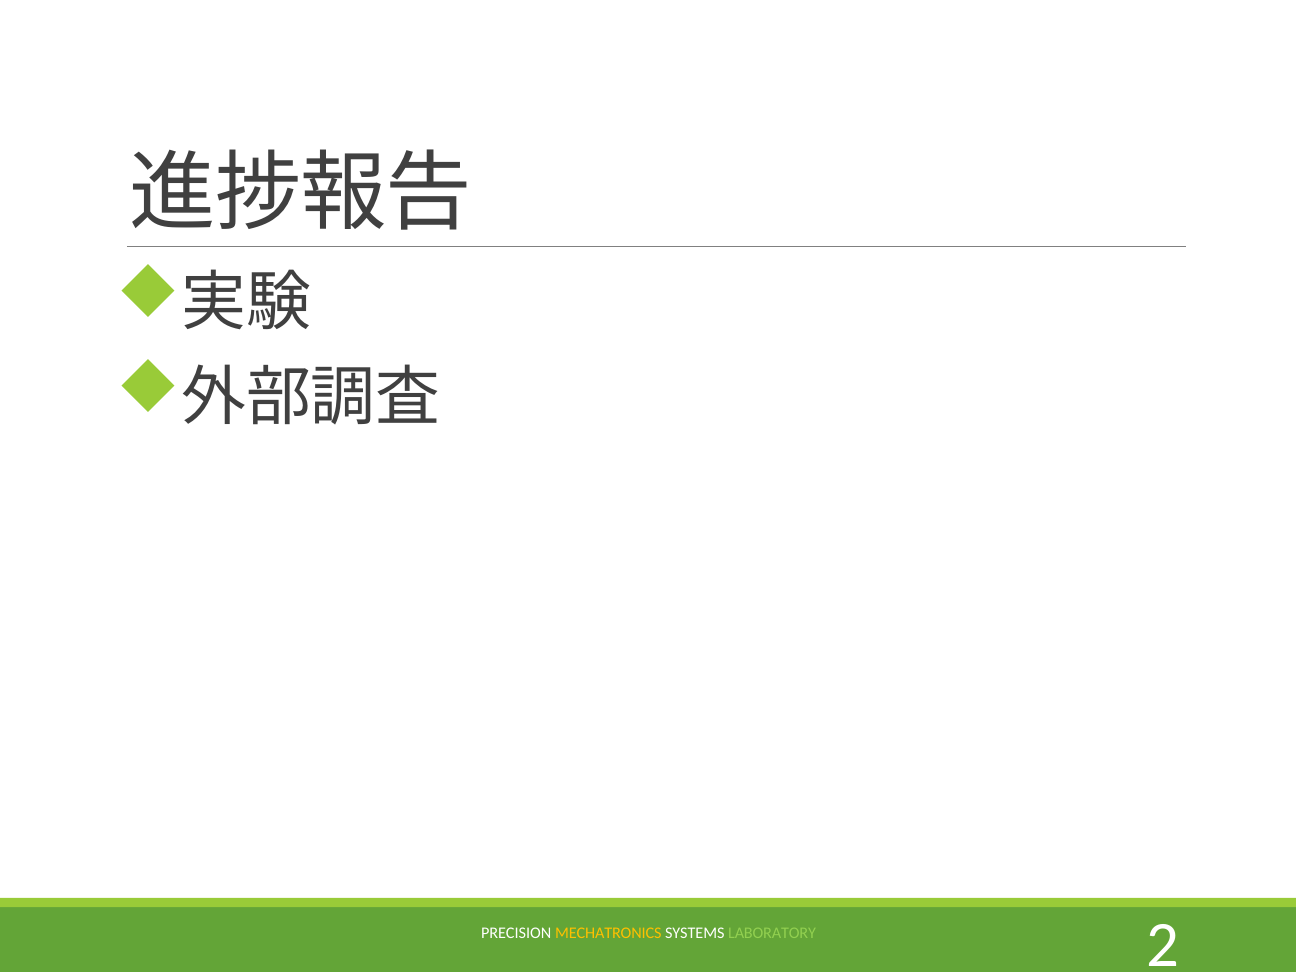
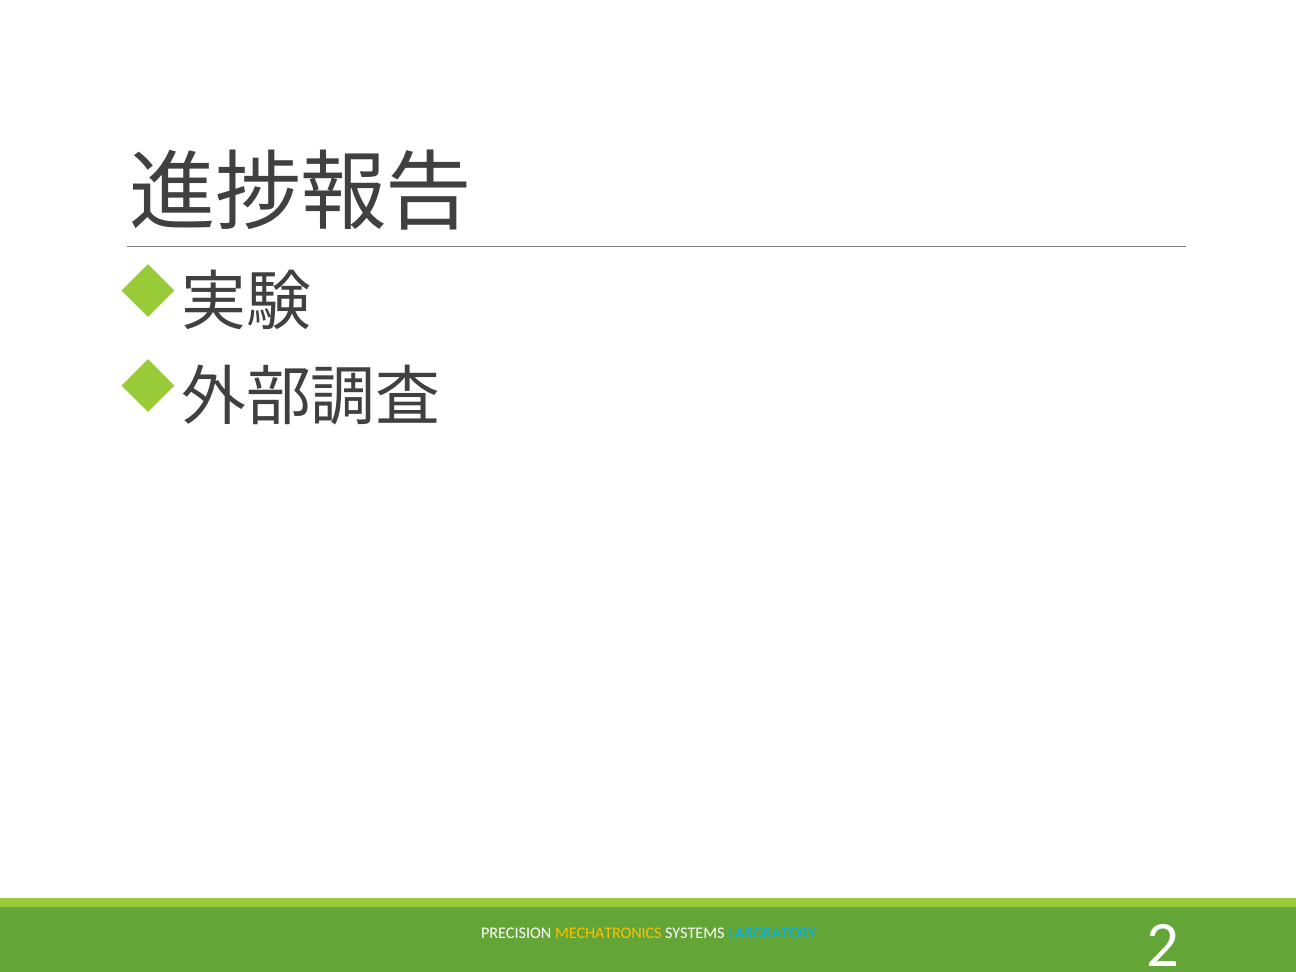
LABORATORY colour: light green -> light blue (772, 933)
